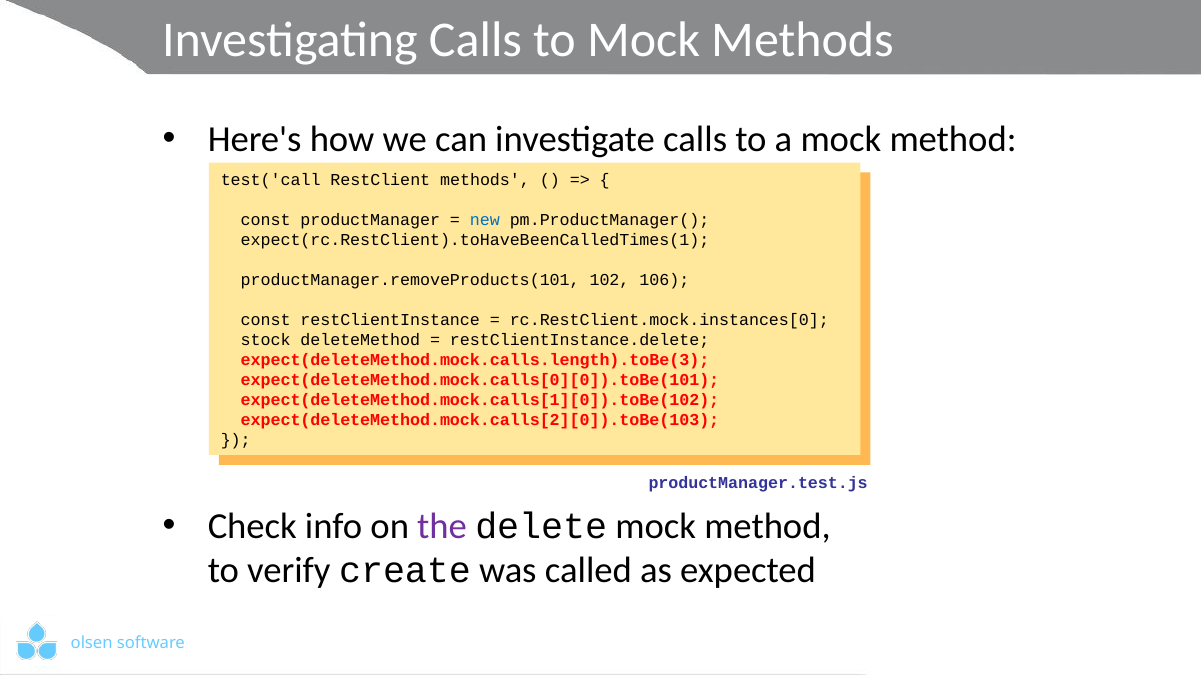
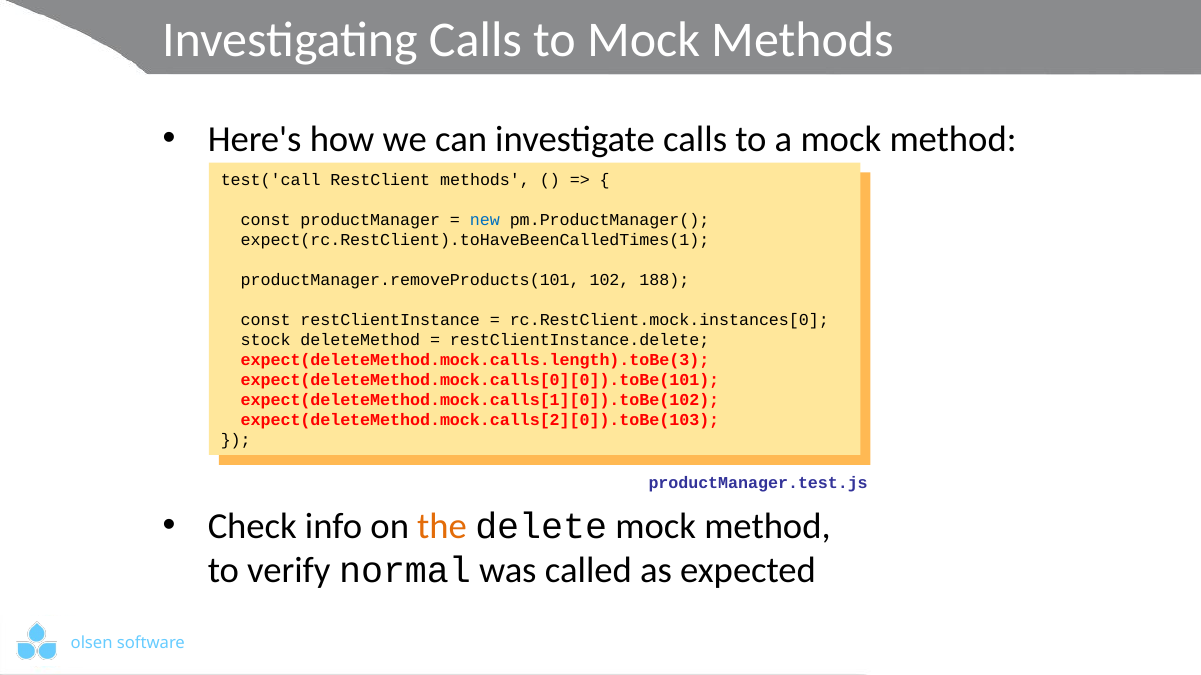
106: 106 -> 188 (664, 280)
the colour: purple -> orange (442, 527)
create: create -> normal (405, 571)
